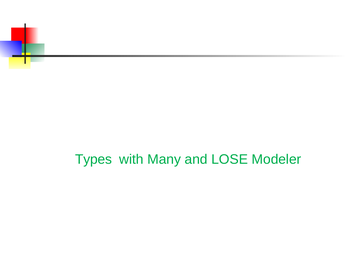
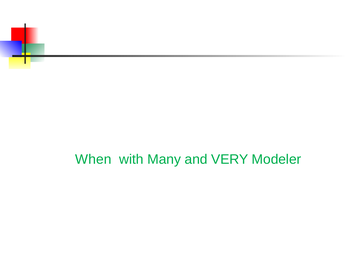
Types: Types -> When (93, 160)
LOSE: LOSE -> VERY (230, 160)
